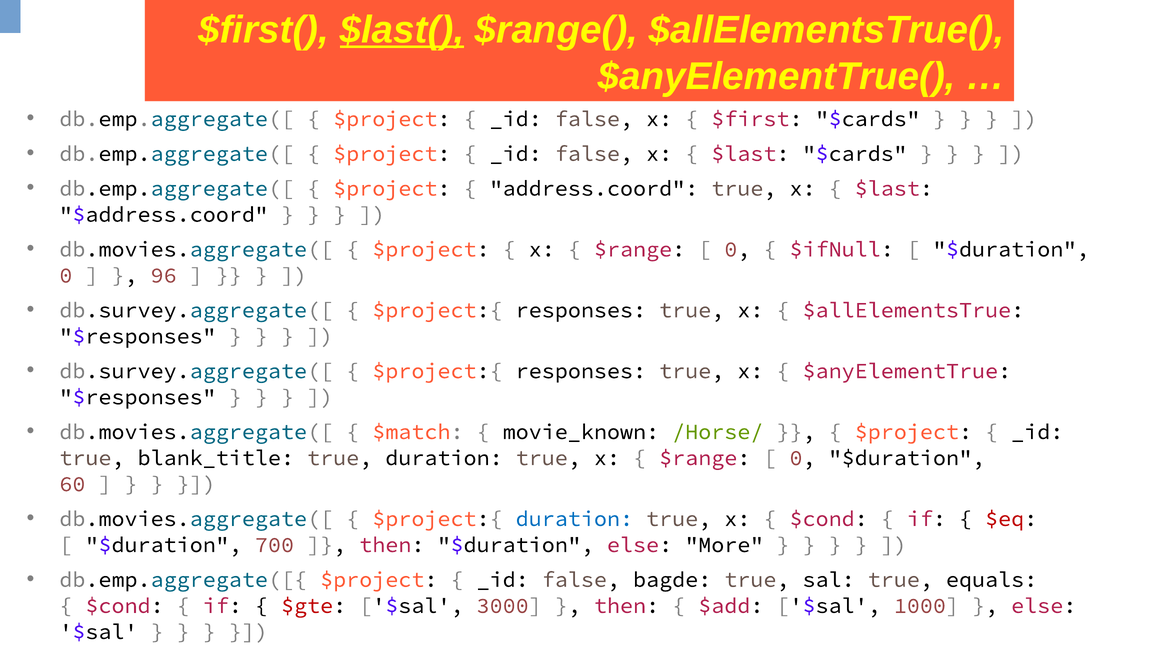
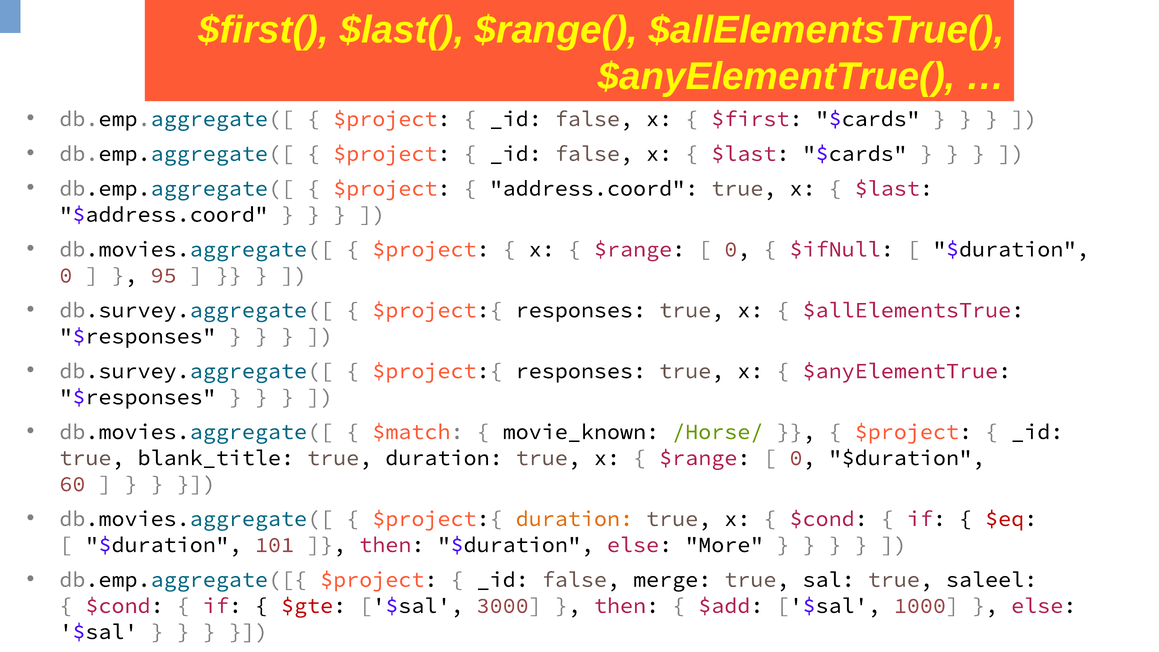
$last( underline: present -> none (402, 30)
96: 96 -> 95 (164, 275)
duration colour: blue -> orange (574, 519)
700: 700 -> 101 (274, 545)
bagde: bagde -> merge (672, 580)
equals: equals -> saleel (992, 580)
